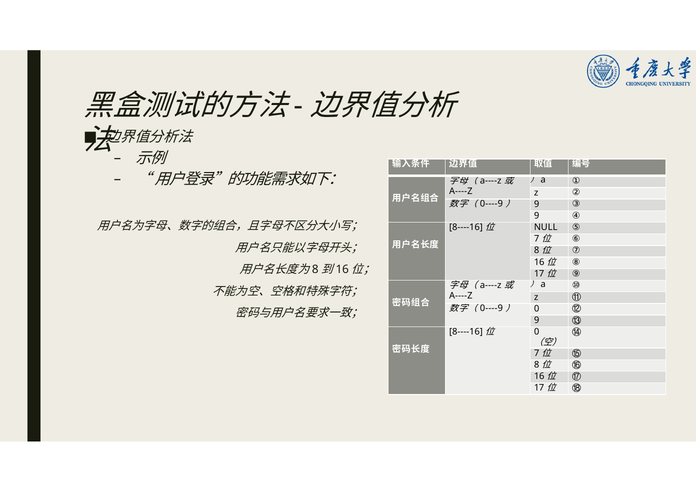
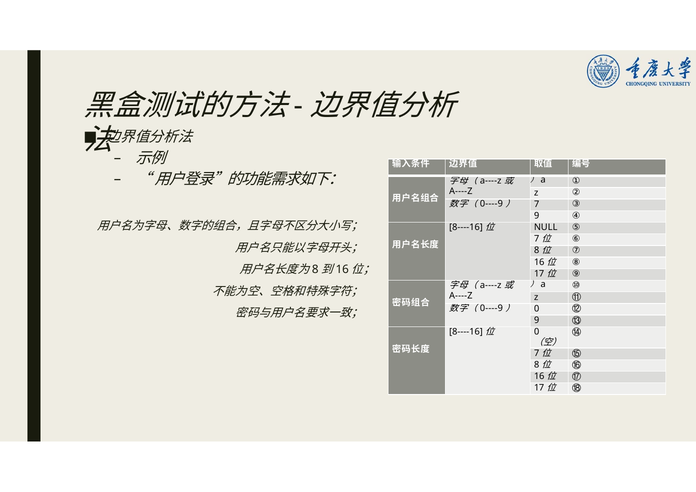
9: 9 -> 7 (537, 204)
